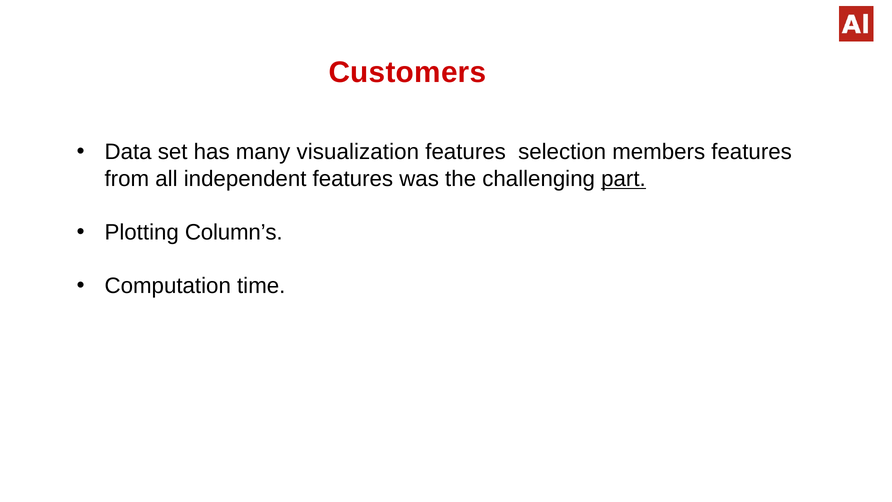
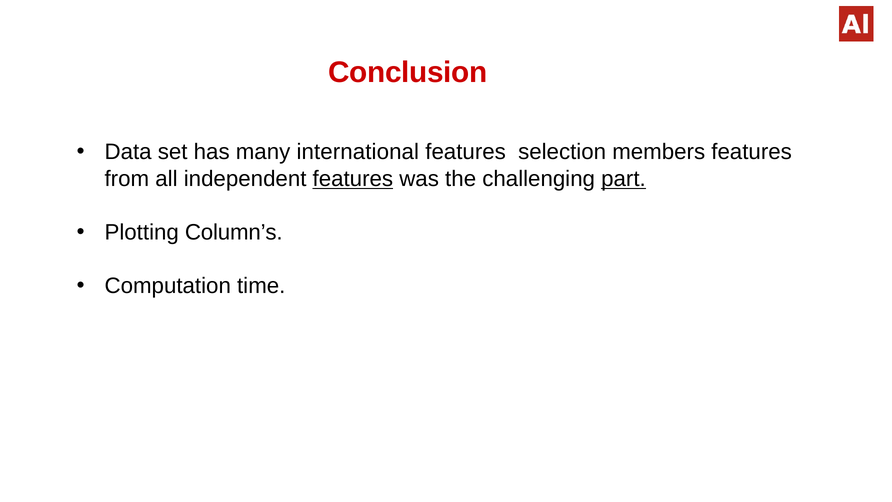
Customers: Customers -> Conclusion (408, 72)
visualization: visualization -> international (358, 152)
features underline: none -> present (353, 179)
